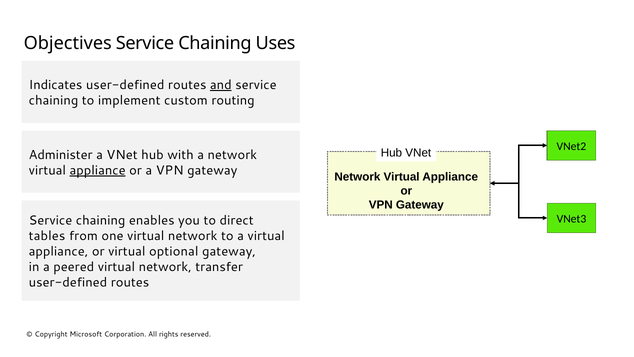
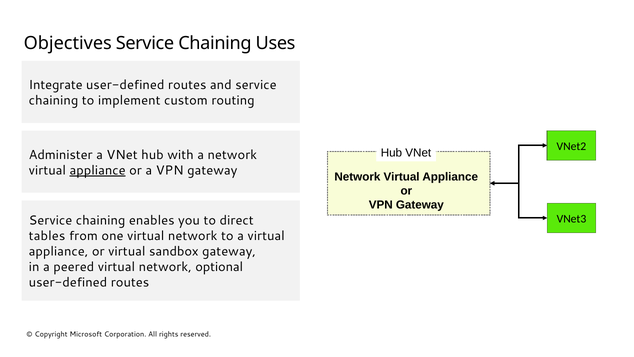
Indicates: Indicates -> Integrate (56, 85)
and underline: present -> none (221, 85)
optional: optional -> sandbox (174, 251)
transfer: transfer -> optional (219, 267)
